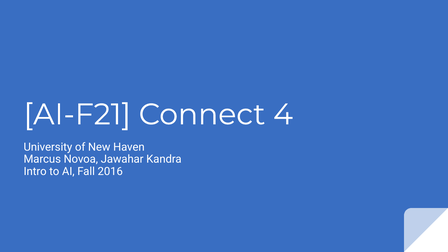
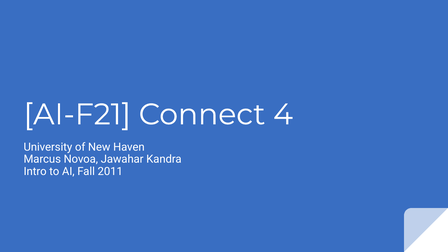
2016: 2016 -> 2011 (110, 171)
